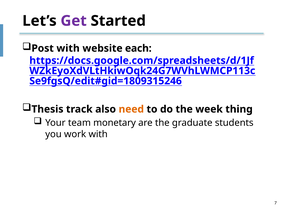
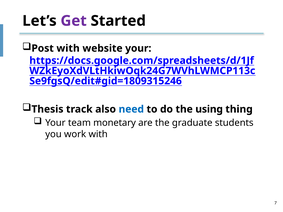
website each: each -> your (138, 48)
need colour: orange -> blue (131, 109)
week: week -> using (209, 109)
